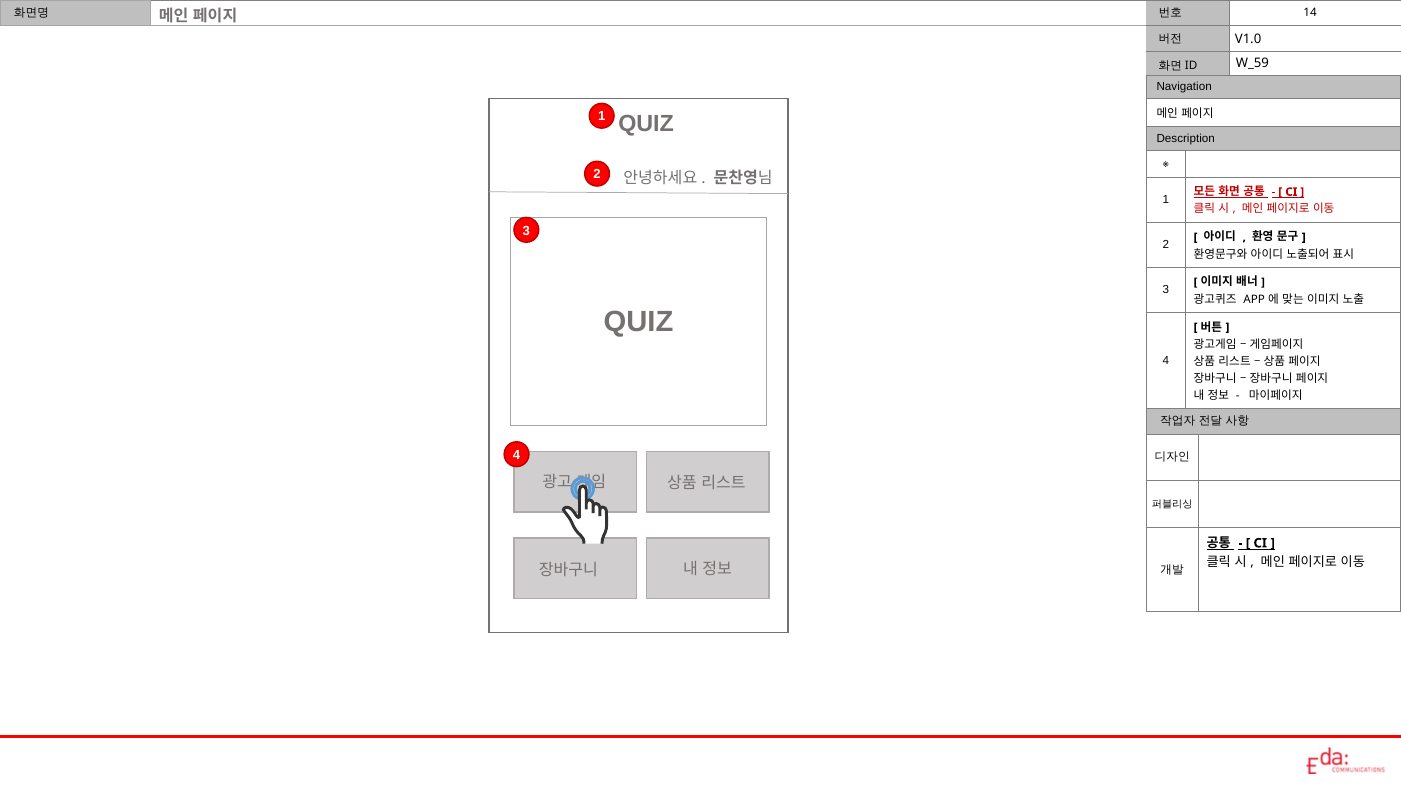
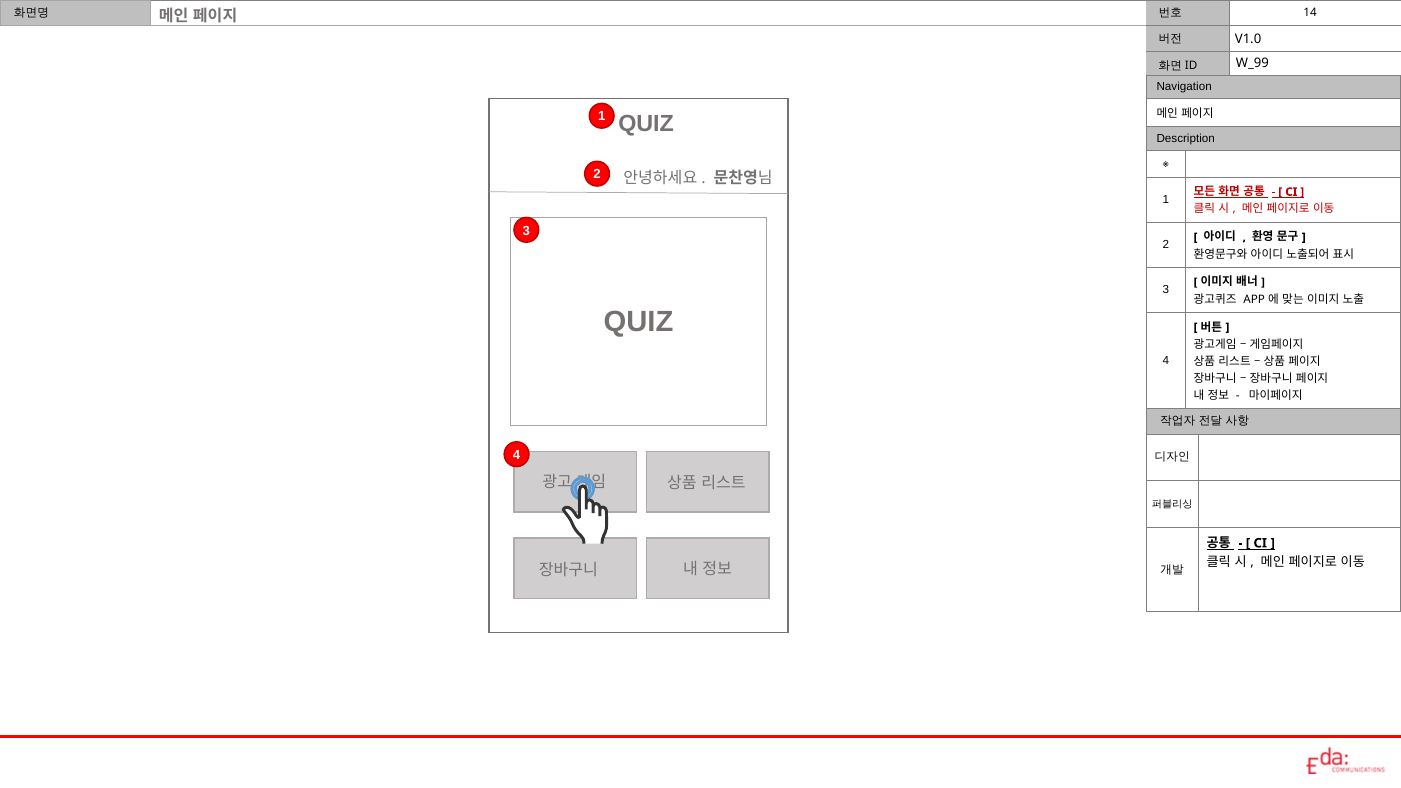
W_59: W_59 -> W_99 (1252, 63)
